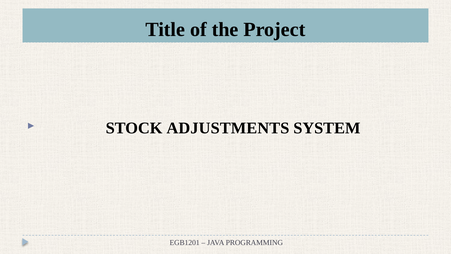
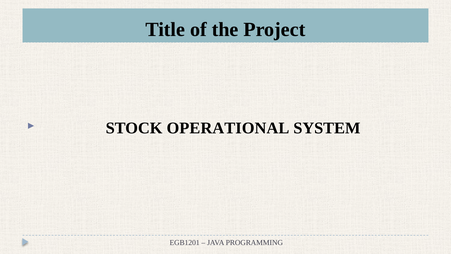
ADJUSTMENTS: ADJUSTMENTS -> OPERATIONAL (228, 128)
